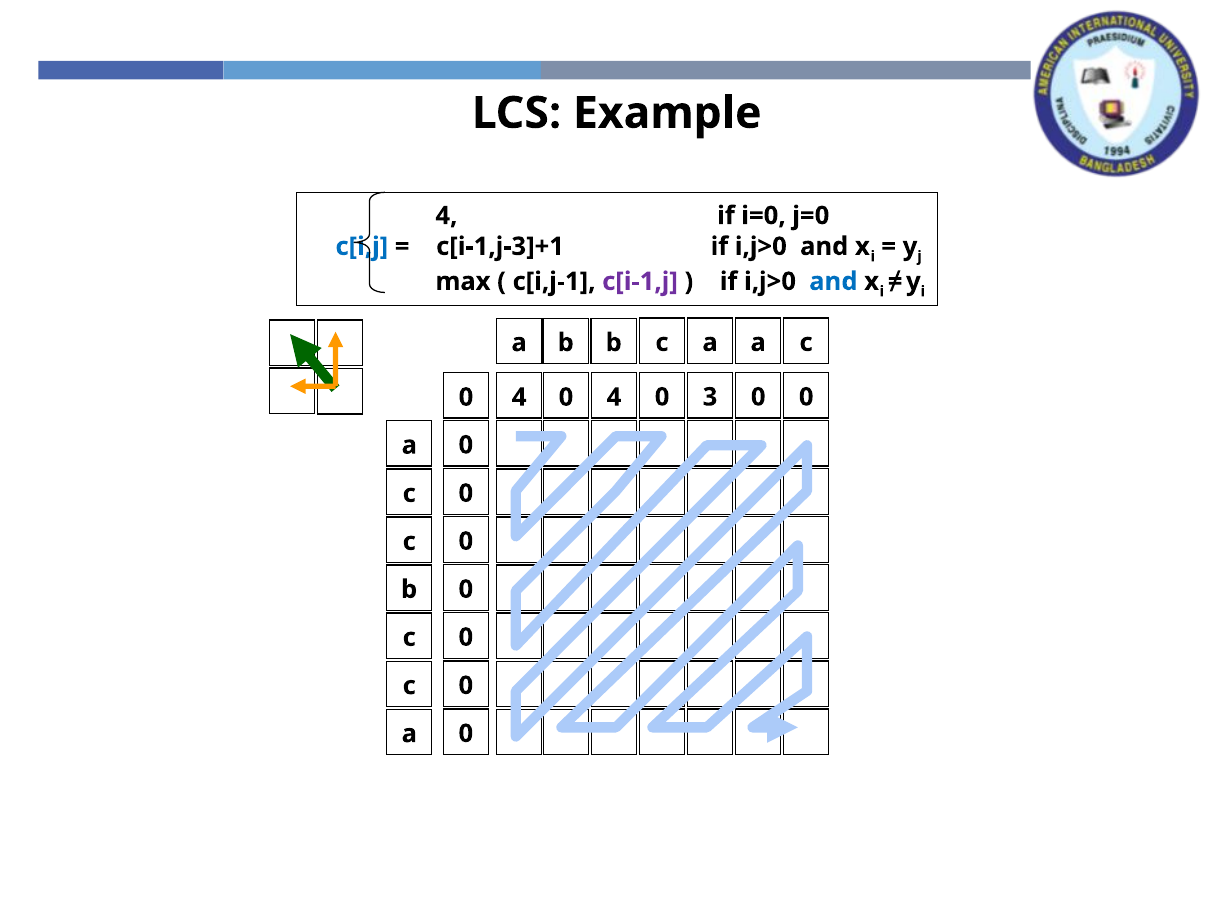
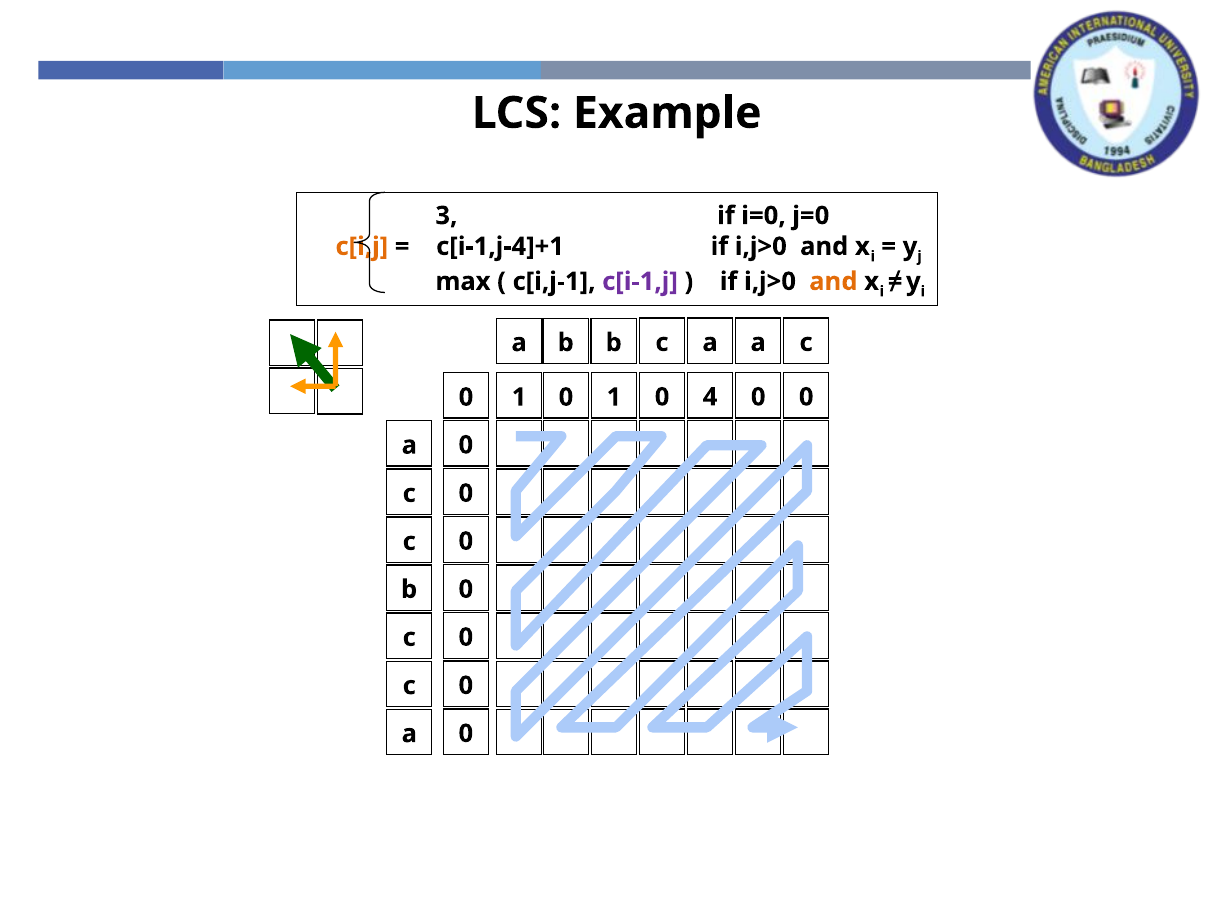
4: 4 -> 3 (446, 216)
c[i,j colour: blue -> orange (362, 246)
c[i-1,j-3]+1: c[i-1,j-3]+1 -> c[i-1,j-4]+1 (500, 246)
and colour: blue -> orange (833, 281)
4: 4 -> 1 (519, 397)
4: 4 -> 1 (614, 397)
3: 3 -> 4 (710, 397)
